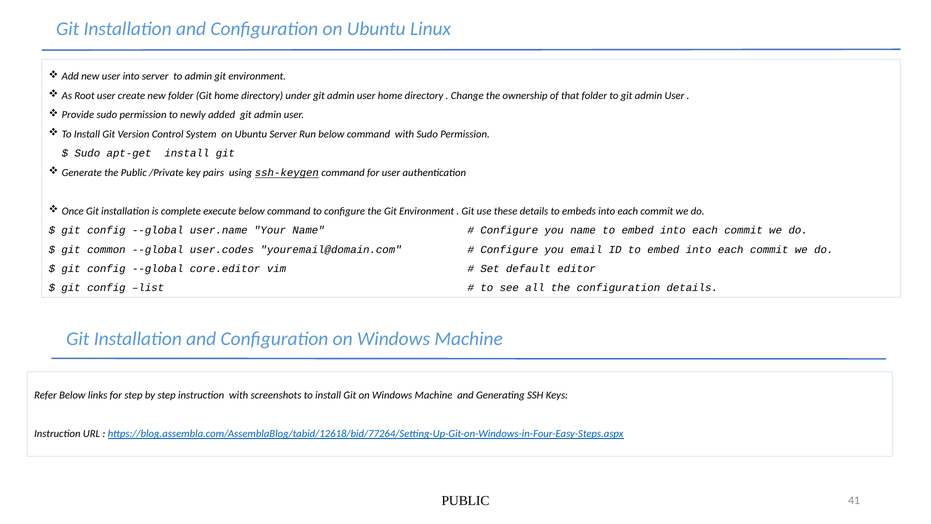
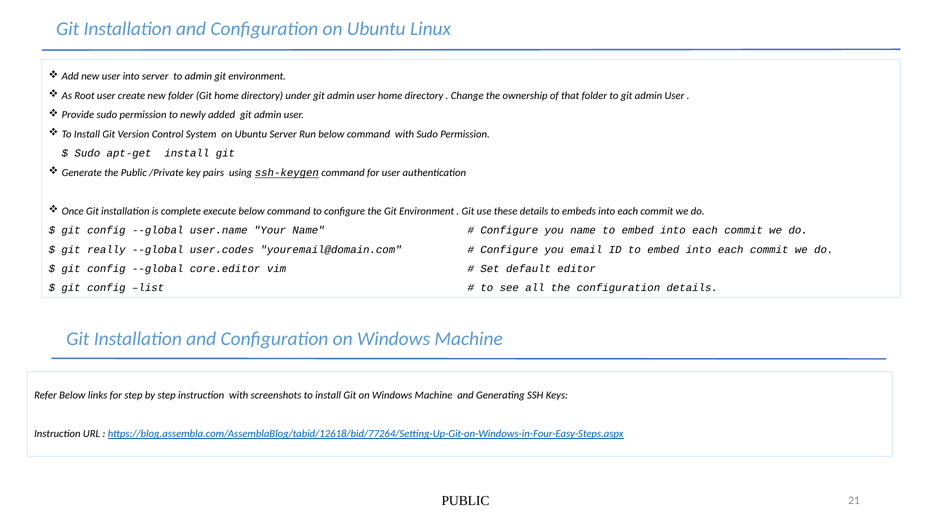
common: common -> really (106, 249)
41: 41 -> 21 (854, 500)
